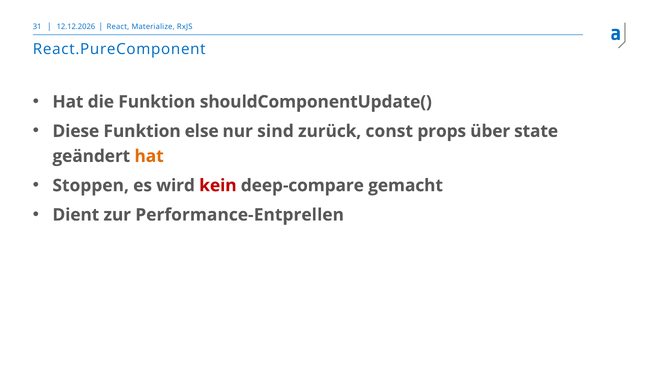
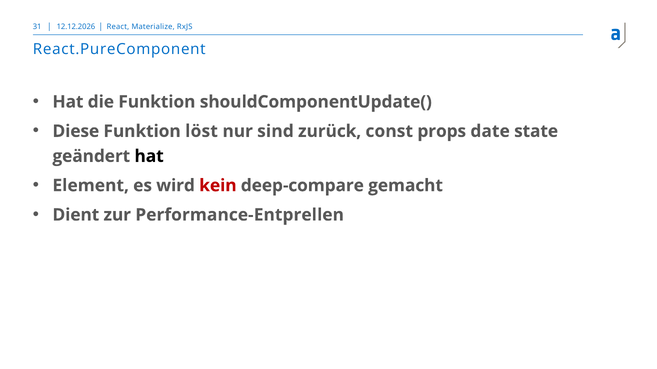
else: else -> löst (202, 131)
über: über -> date (490, 131)
hat colour: orange -> black (149, 156)
Stoppen: Stoppen -> Element (91, 186)
